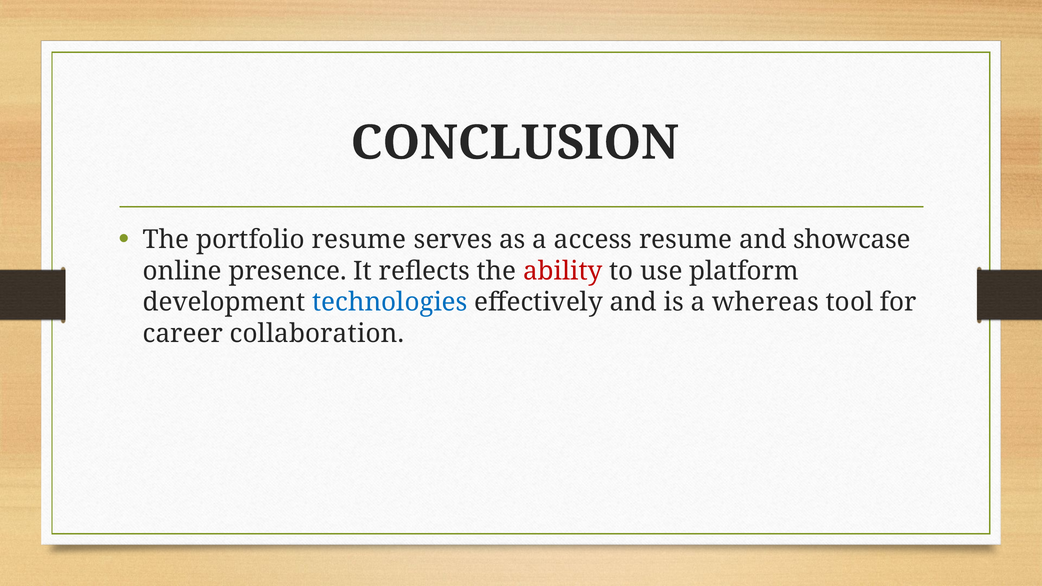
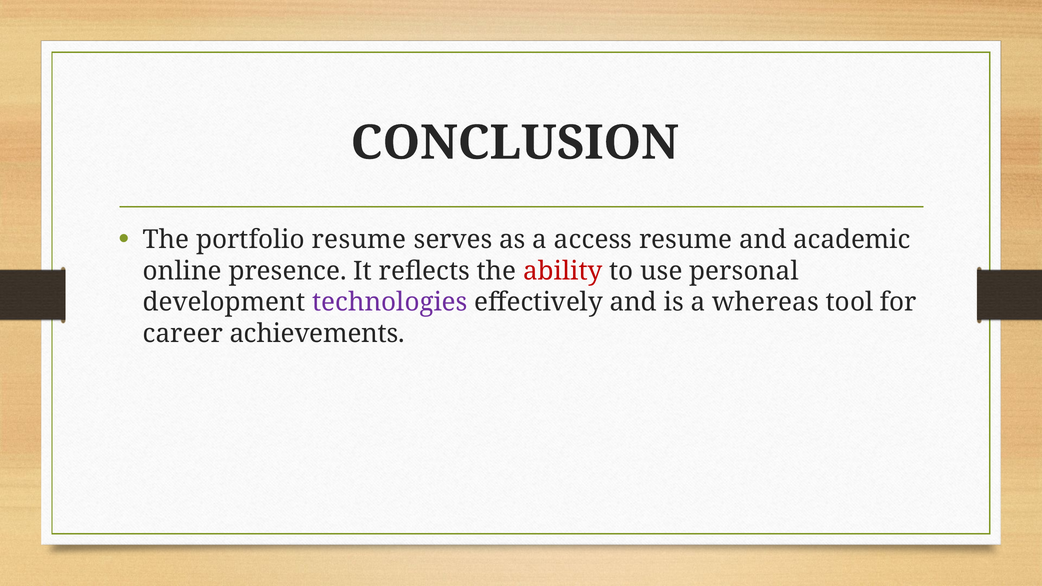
showcase: showcase -> academic (852, 240)
platform: platform -> personal (744, 271)
technologies colour: blue -> purple (390, 302)
collaboration: collaboration -> achievements (317, 334)
